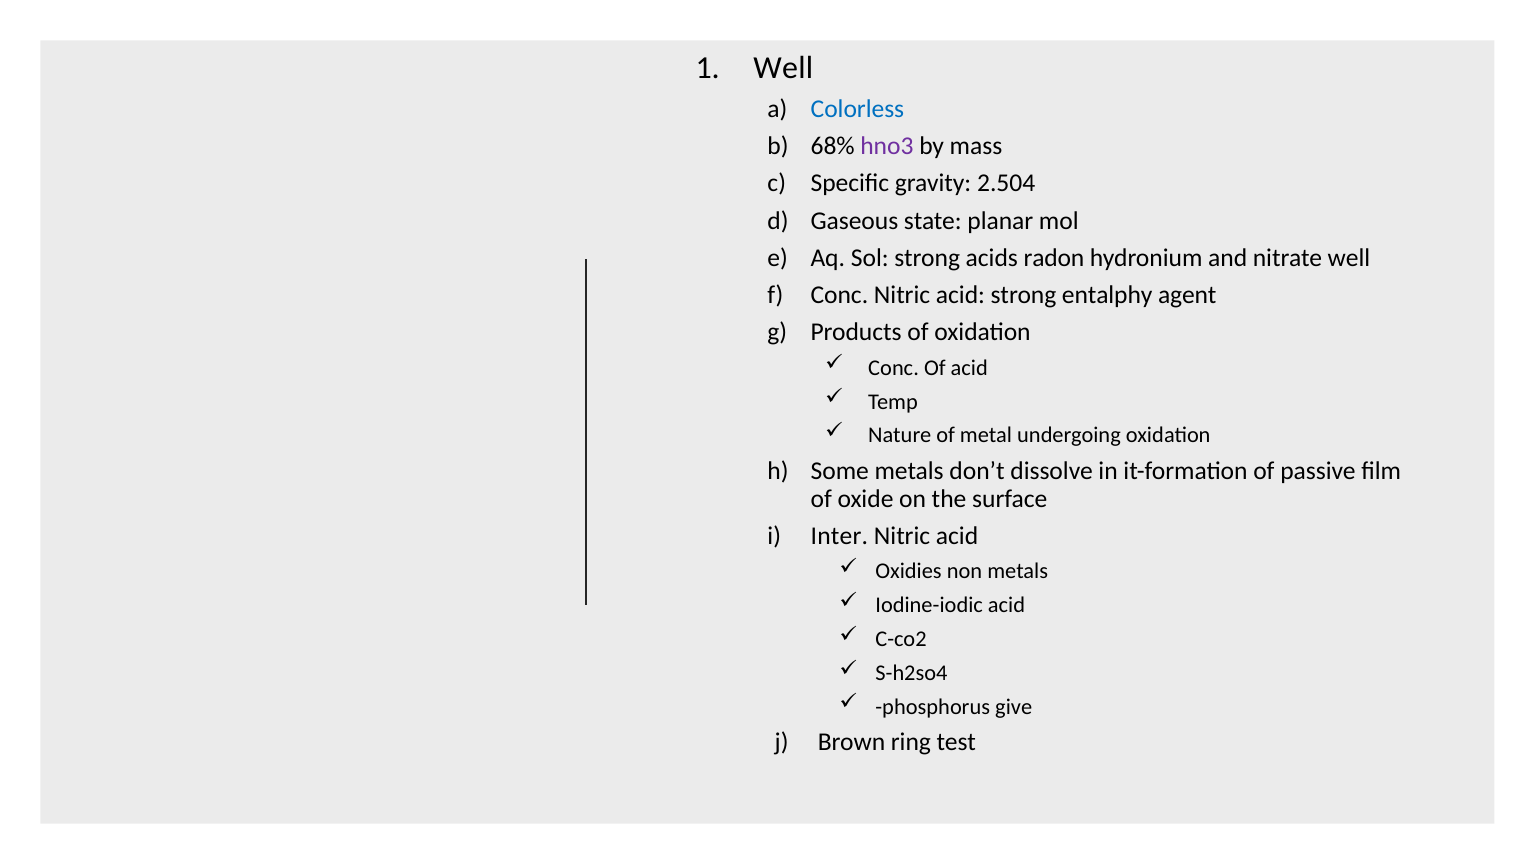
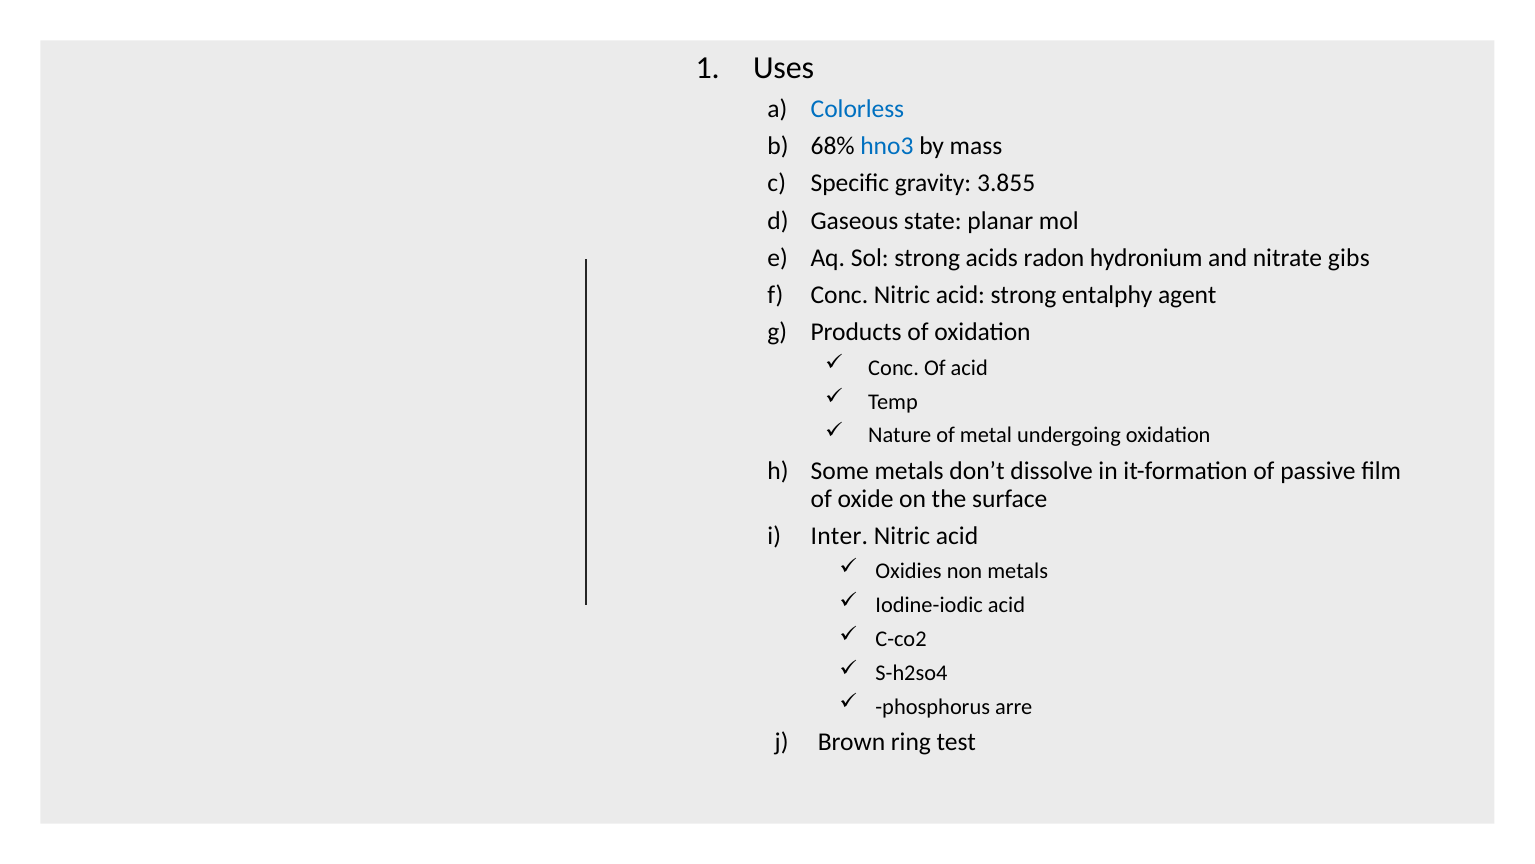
Well: Well -> Uses (784, 68)
hno3 colour: purple -> blue (887, 146)
2.504: 2.504 -> 3.855 (1006, 183)
nitrate well: well -> gibs (1349, 258)
give: give -> arre (1014, 706)
